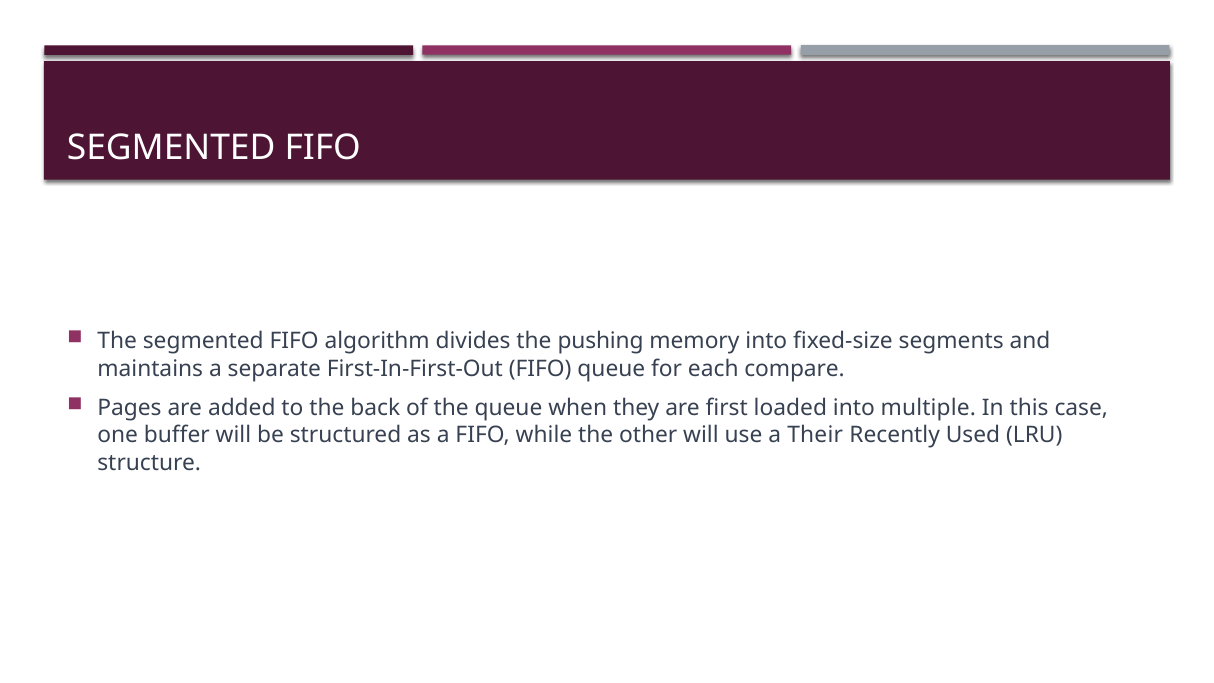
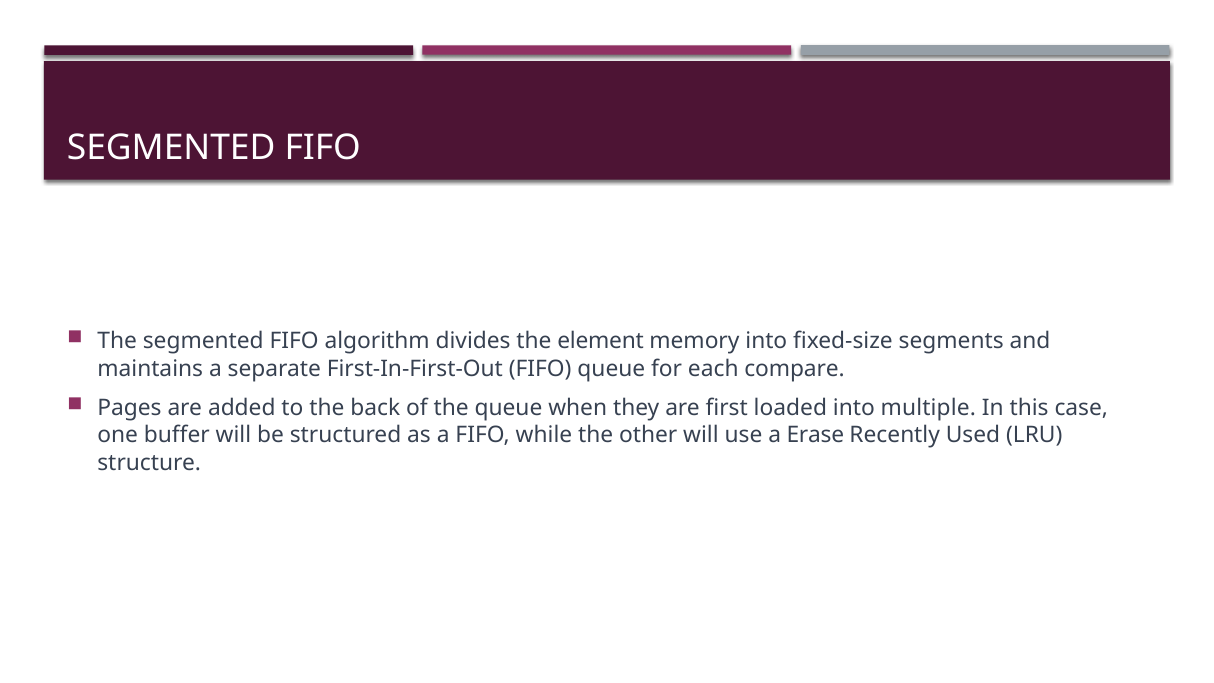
pushing: pushing -> element (601, 341)
Their: Their -> Erase (815, 435)
